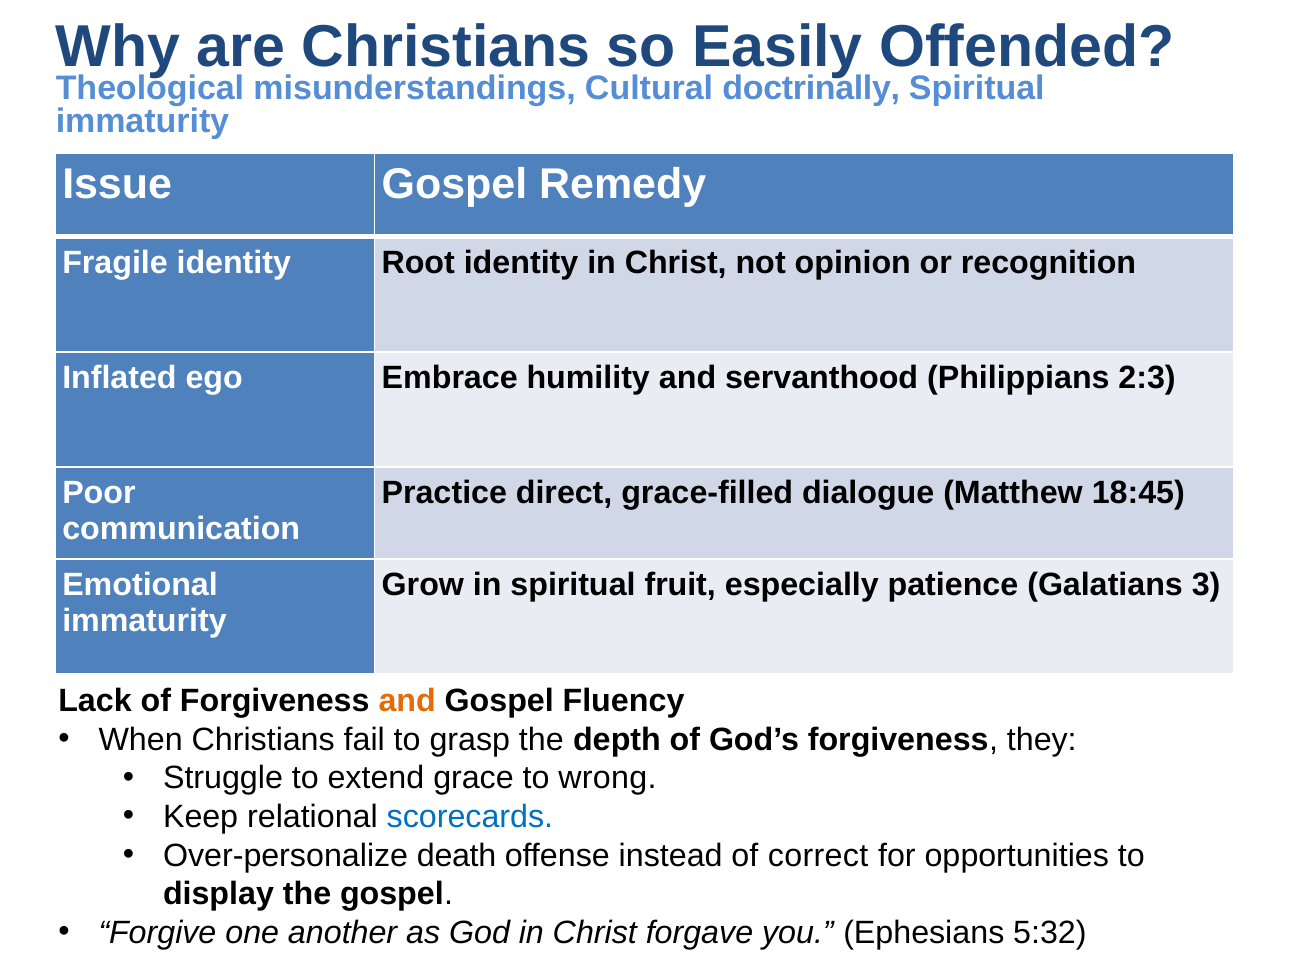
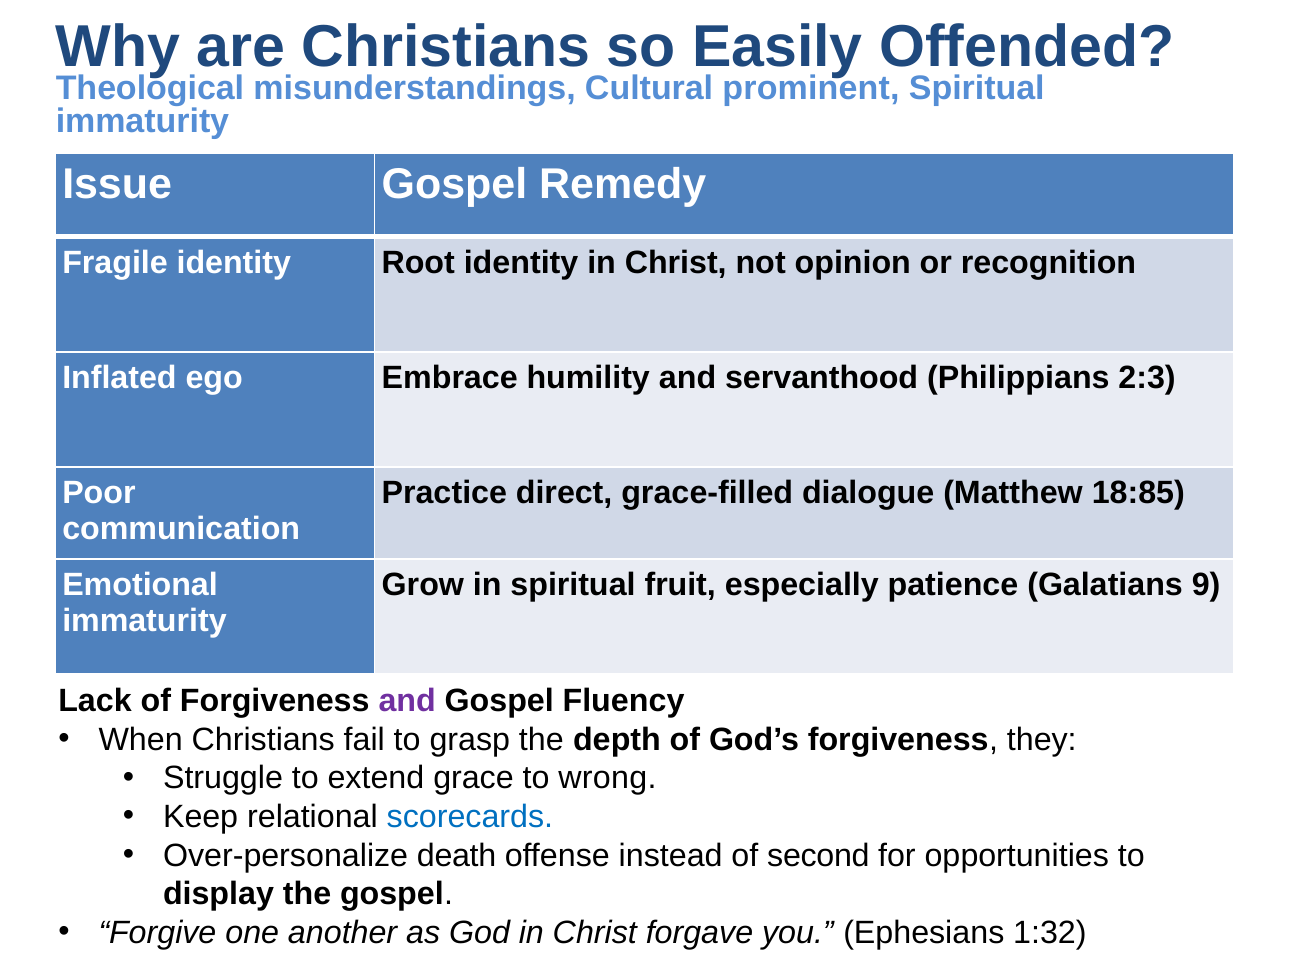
doctrinally: doctrinally -> prominent (811, 88)
18:45: 18:45 -> 18:85 (1138, 493)
3: 3 -> 9 (1206, 585)
and colour: orange -> purple (407, 701)
correct: correct -> second (818, 855)
5:32: 5:32 -> 1:32 (1050, 933)
